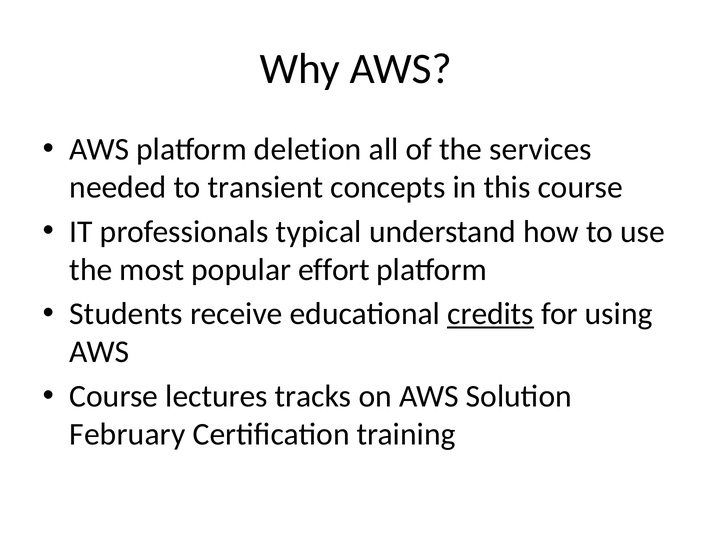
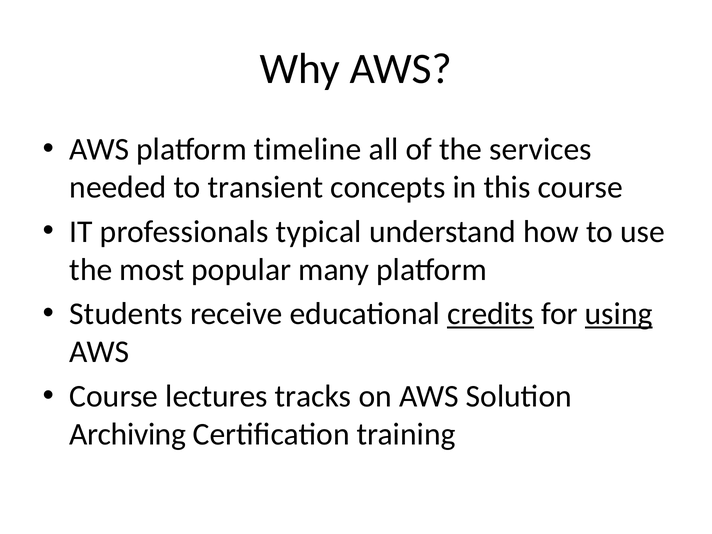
deletion: deletion -> timeline (308, 149)
effort: effort -> many (334, 270)
using underline: none -> present (619, 314)
February: February -> Archiving (128, 434)
